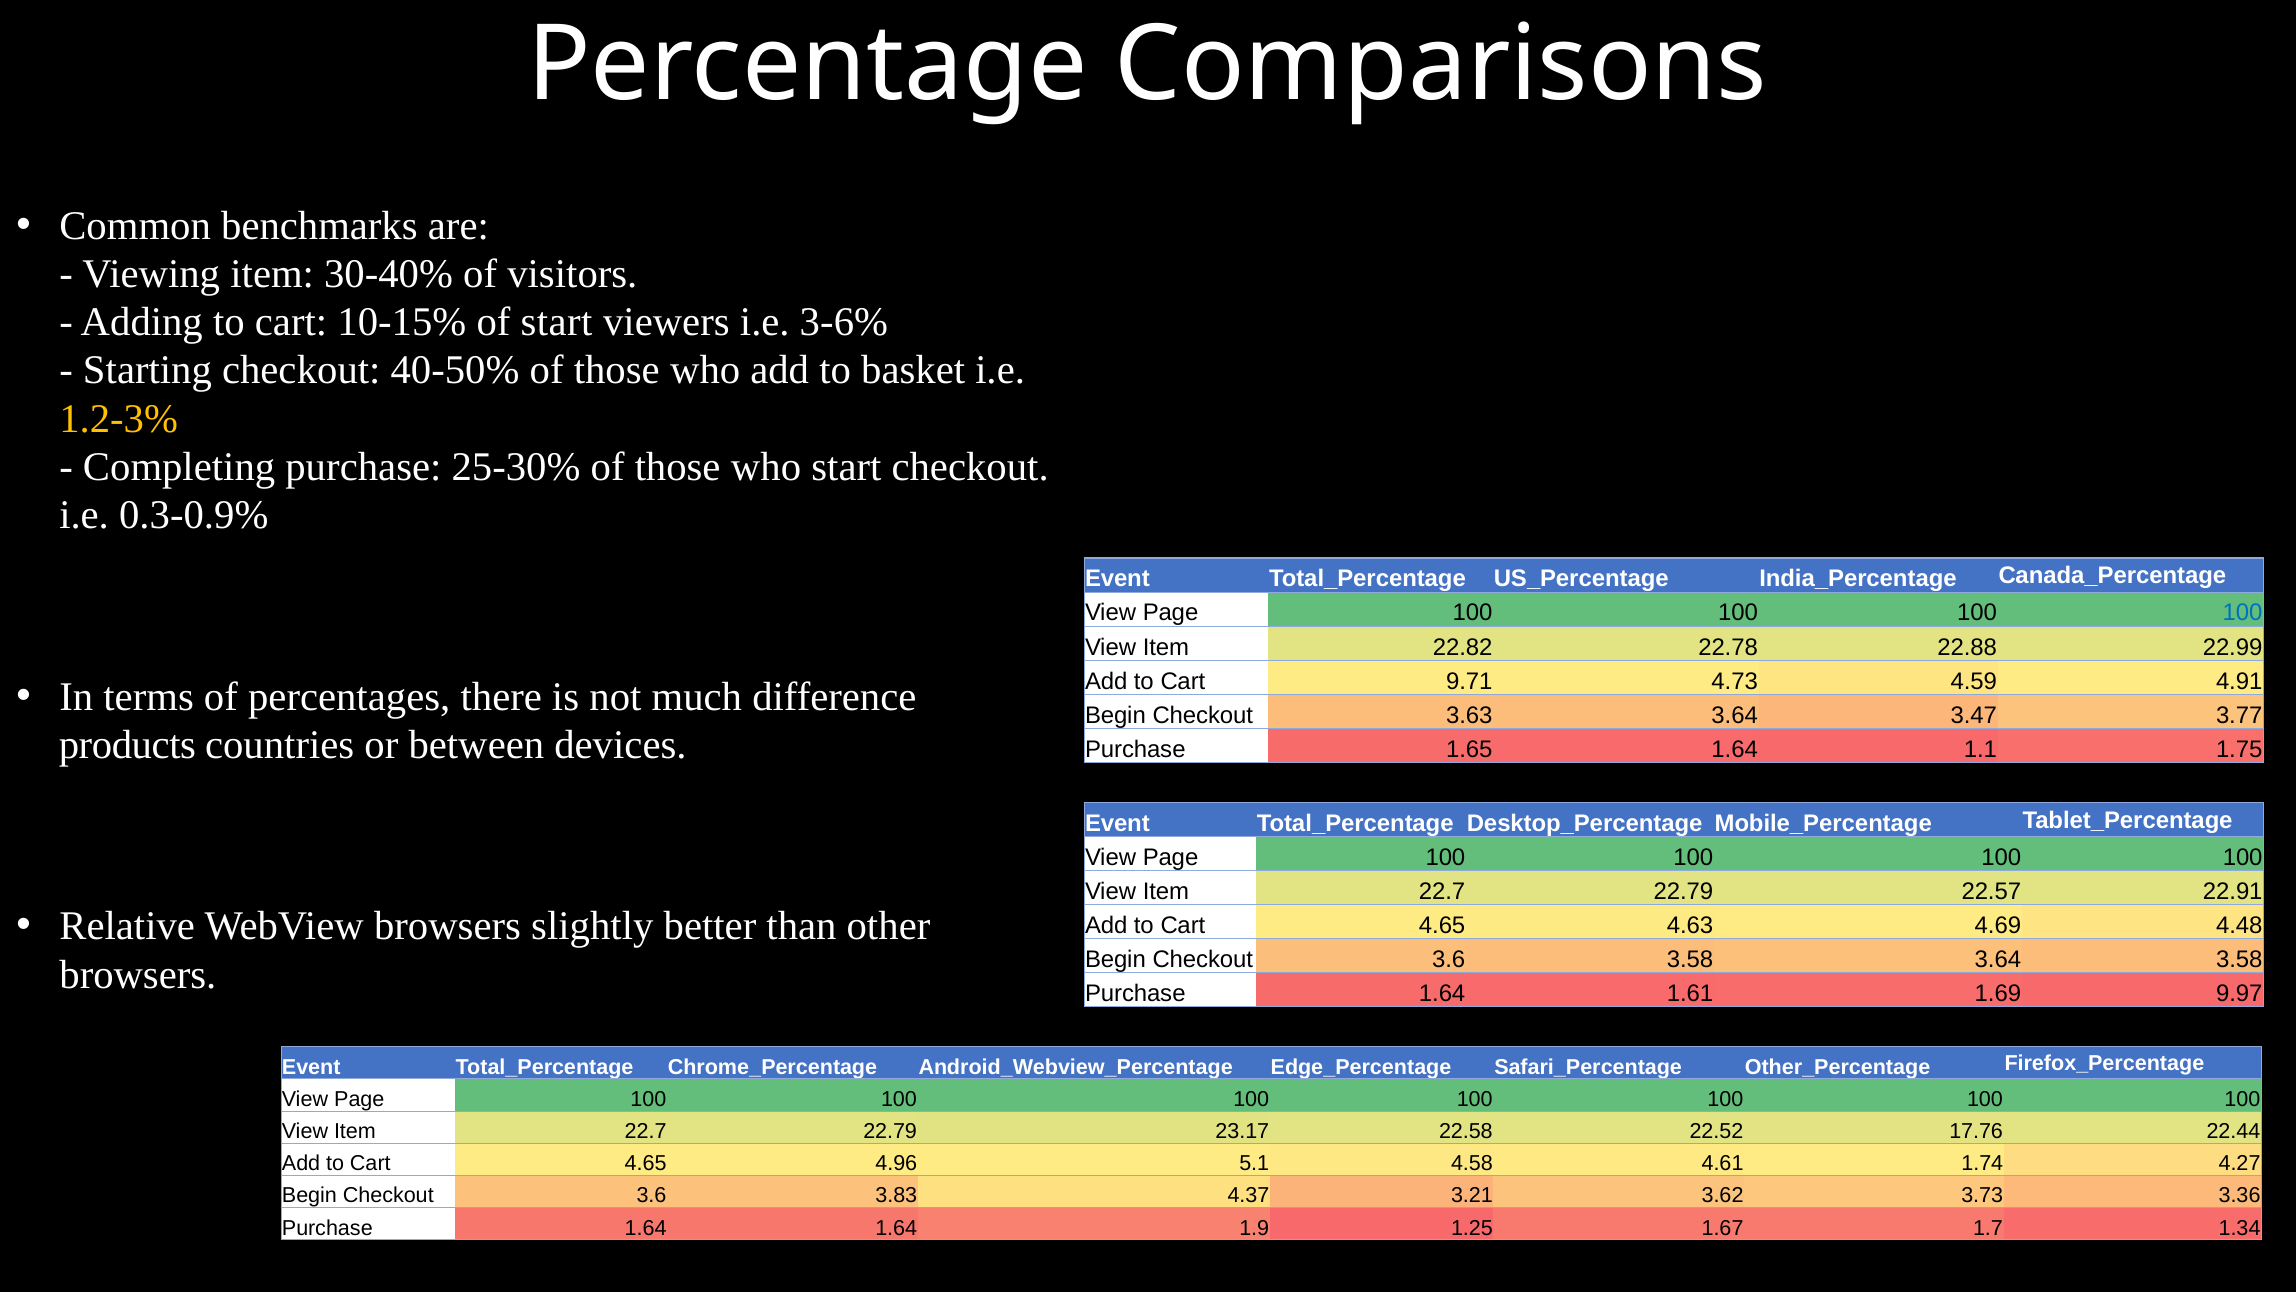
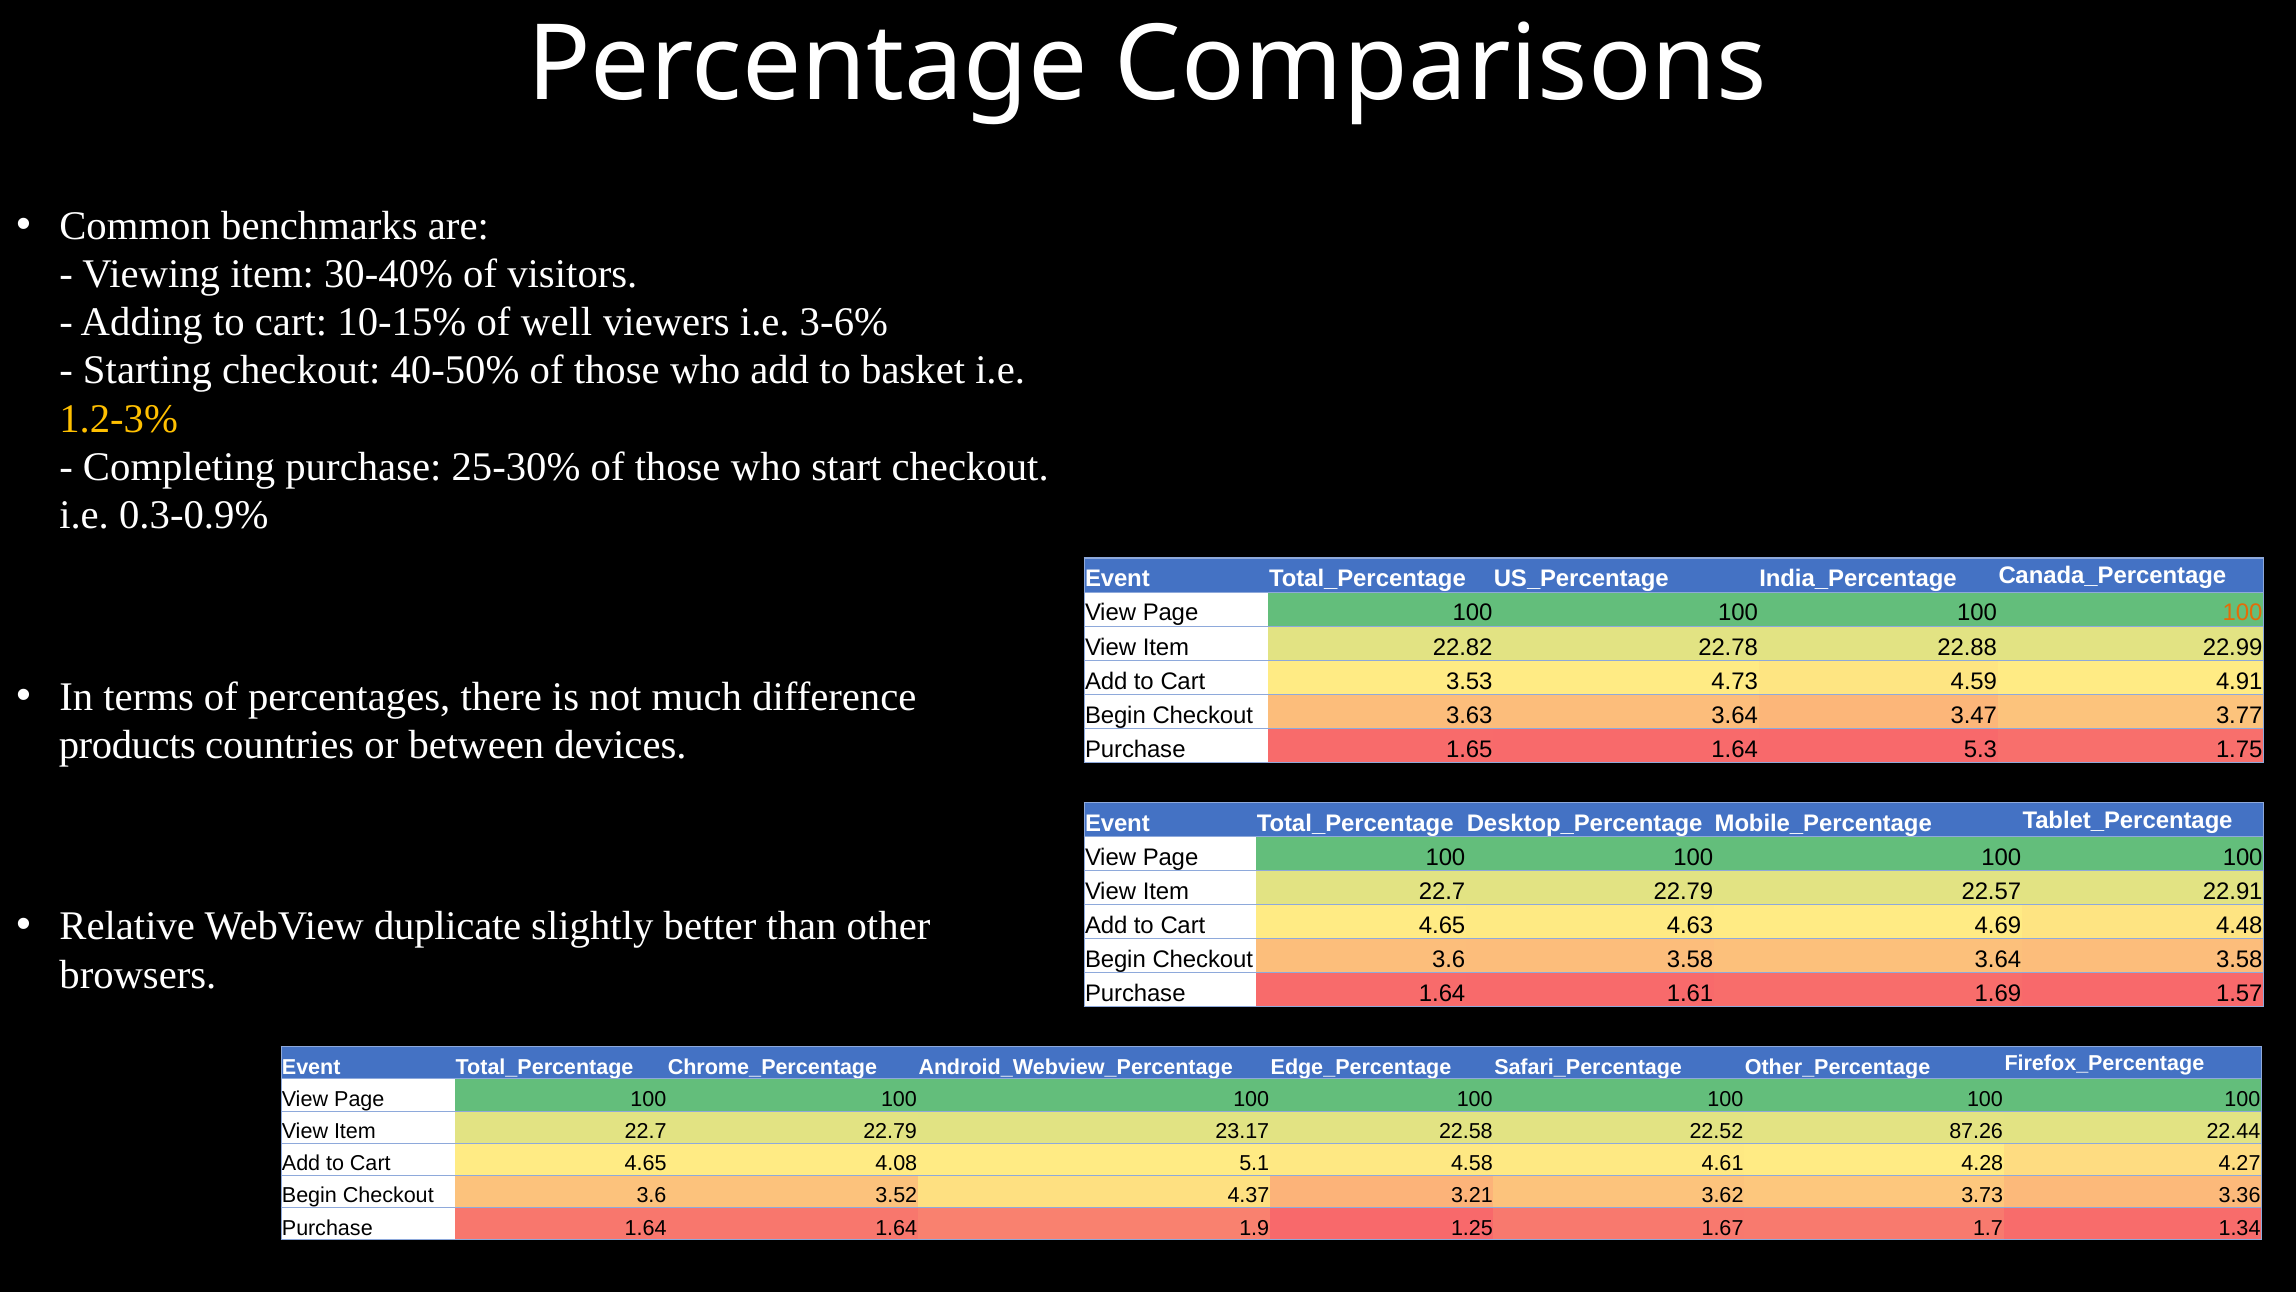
of start: start -> well (557, 322)
100 colour: blue -> orange (2243, 613)
9.71: 9.71 -> 3.53 (1469, 681)
1.1: 1.1 -> 5.3 (1980, 749)
WebView browsers: browsers -> duplicate (448, 926)
9.97: 9.97 -> 1.57 (2239, 993)
17.76: 17.76 -> 87.26 (1976, 1131)
4.96: 4.96 -> 4.08 (896, 1163)
1.74: 1.74 -> 4.28 (1982, 1163)
3.83: 3.83 -> 3.52 (896, 1195)
